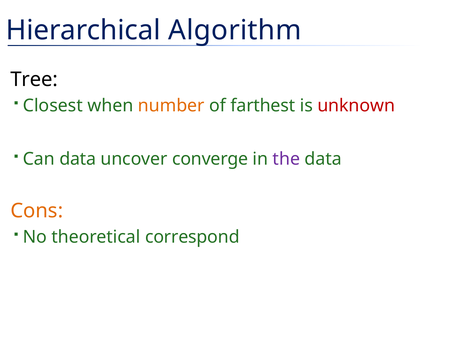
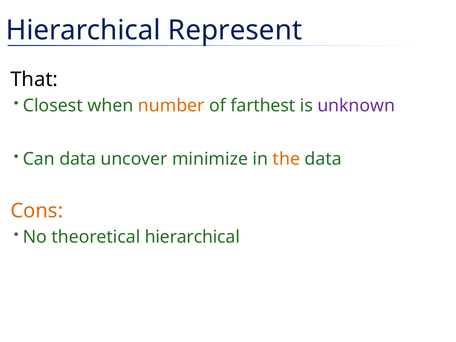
Algorithm: Algorithm -> Represent (235, 30)
Tree: Tree -> That (34, 80)
unknown colour: red -> purple (356, 106)
converge: converge -> minimize (210, 159)
the colour: purple -> orange (286, 159)
theoretical correspond: correspond -> hierarchical (192, 237)
